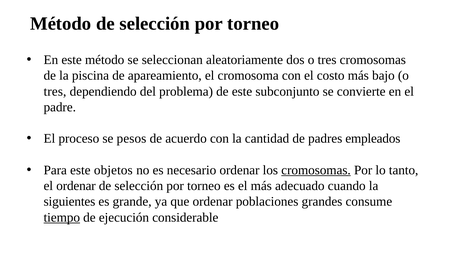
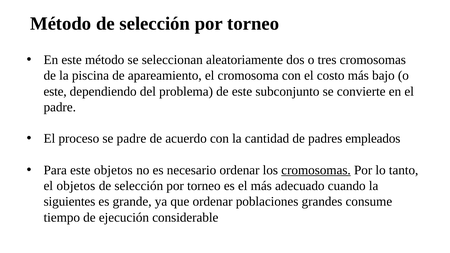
tres: tres -> este (55, 91)
se pesos: pesos -> padre (131, 139)
el ordenar: ordenar -> objetos (76, 186)
tiempo underline: present -> none (62, 217)
